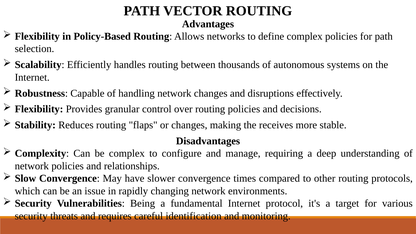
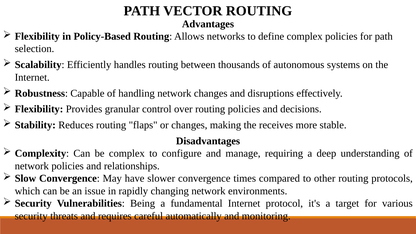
identification: identification -> automatically (194, 216)
